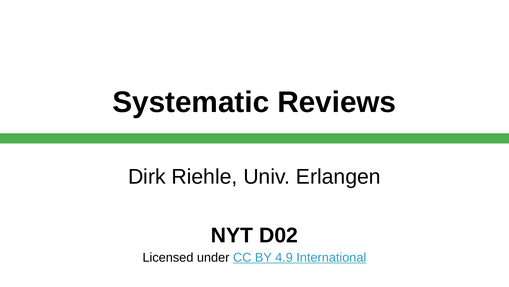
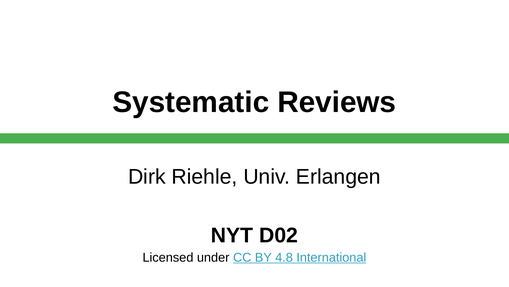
4.9: 4.9 -> 4.8 (284, 257)
